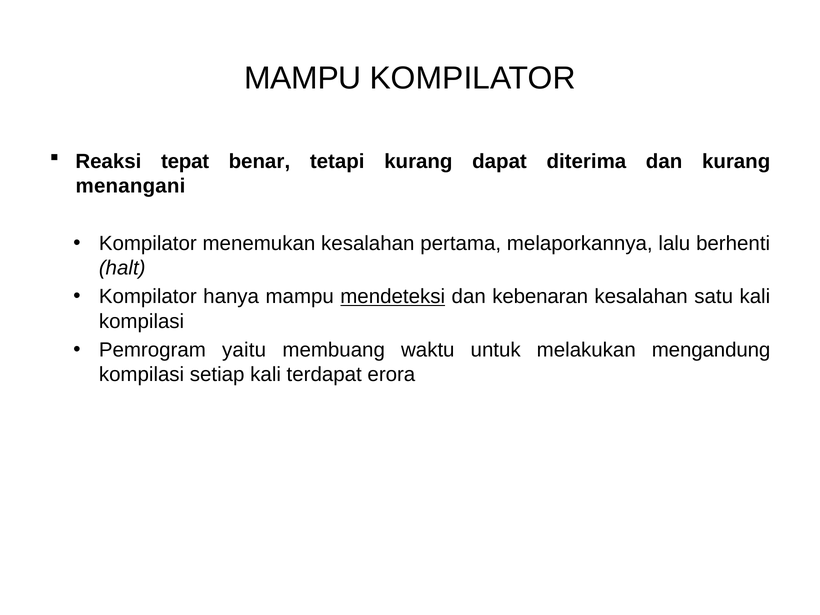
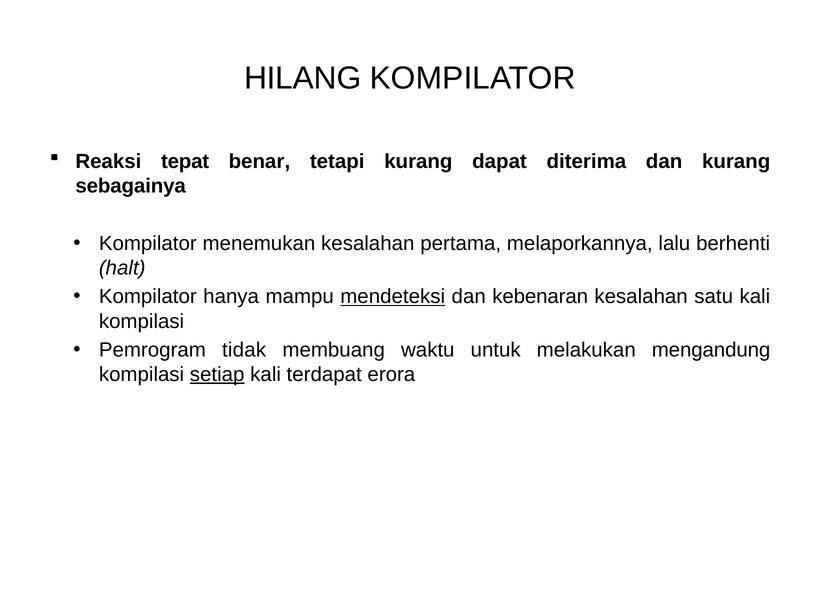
MAMPU: MAMPU -> HILANG (303, 78)
menangani: menangani -> sebagainya (131, 186)
yaitu: yaitu -> tidak (244, 350)
setiap underline: none -> present (217, 375)
